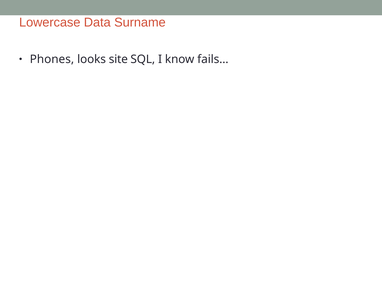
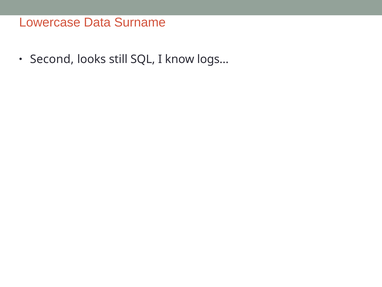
Phones: Phones -> Second (52, 59)
site: site -> still (118, 59)
fails…: fails… -> logs… (213, 59)
